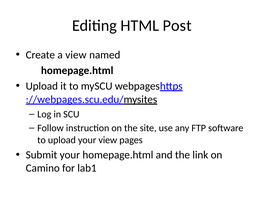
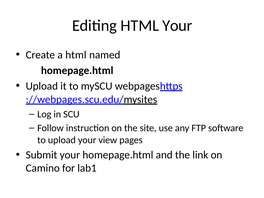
HTML Post: Post -> Your (177, 26)
a view: view -> html (76, 55)
